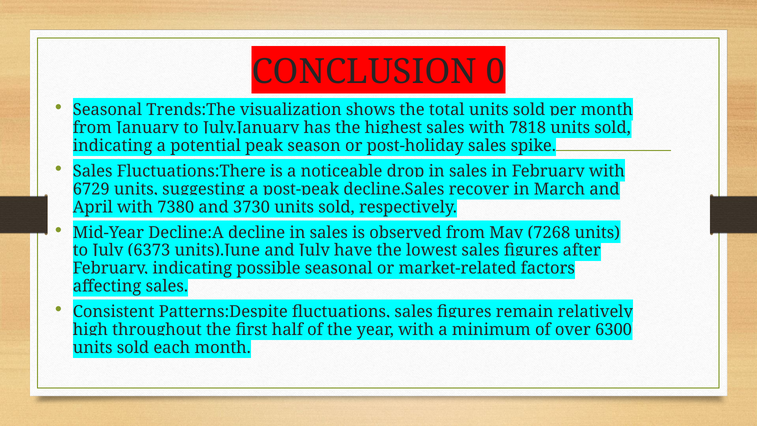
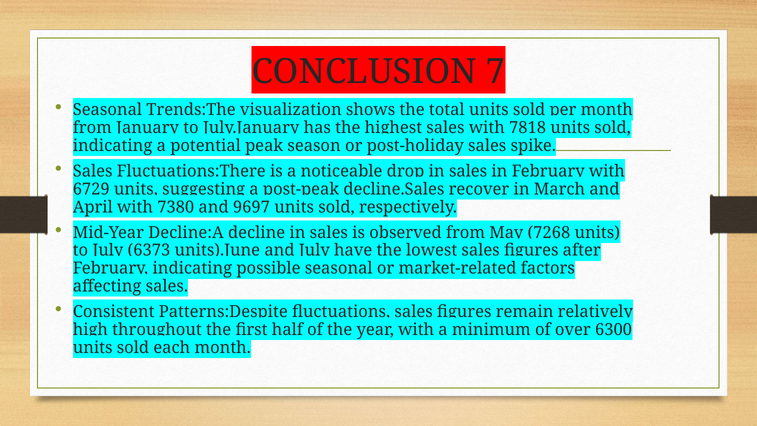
0: 0 -> 7 (495, 72)
3730: 3730 -> 9697 (251, 207)
